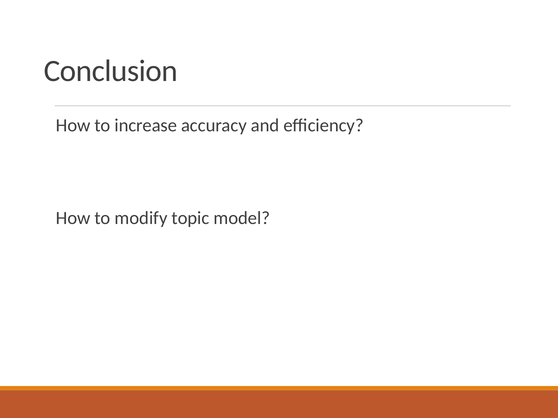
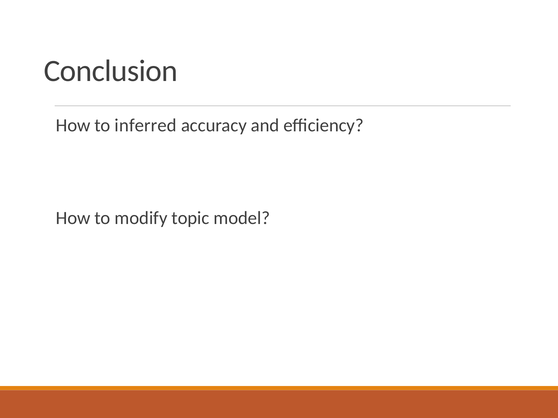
increase: increase -> inferred (146, 125)
